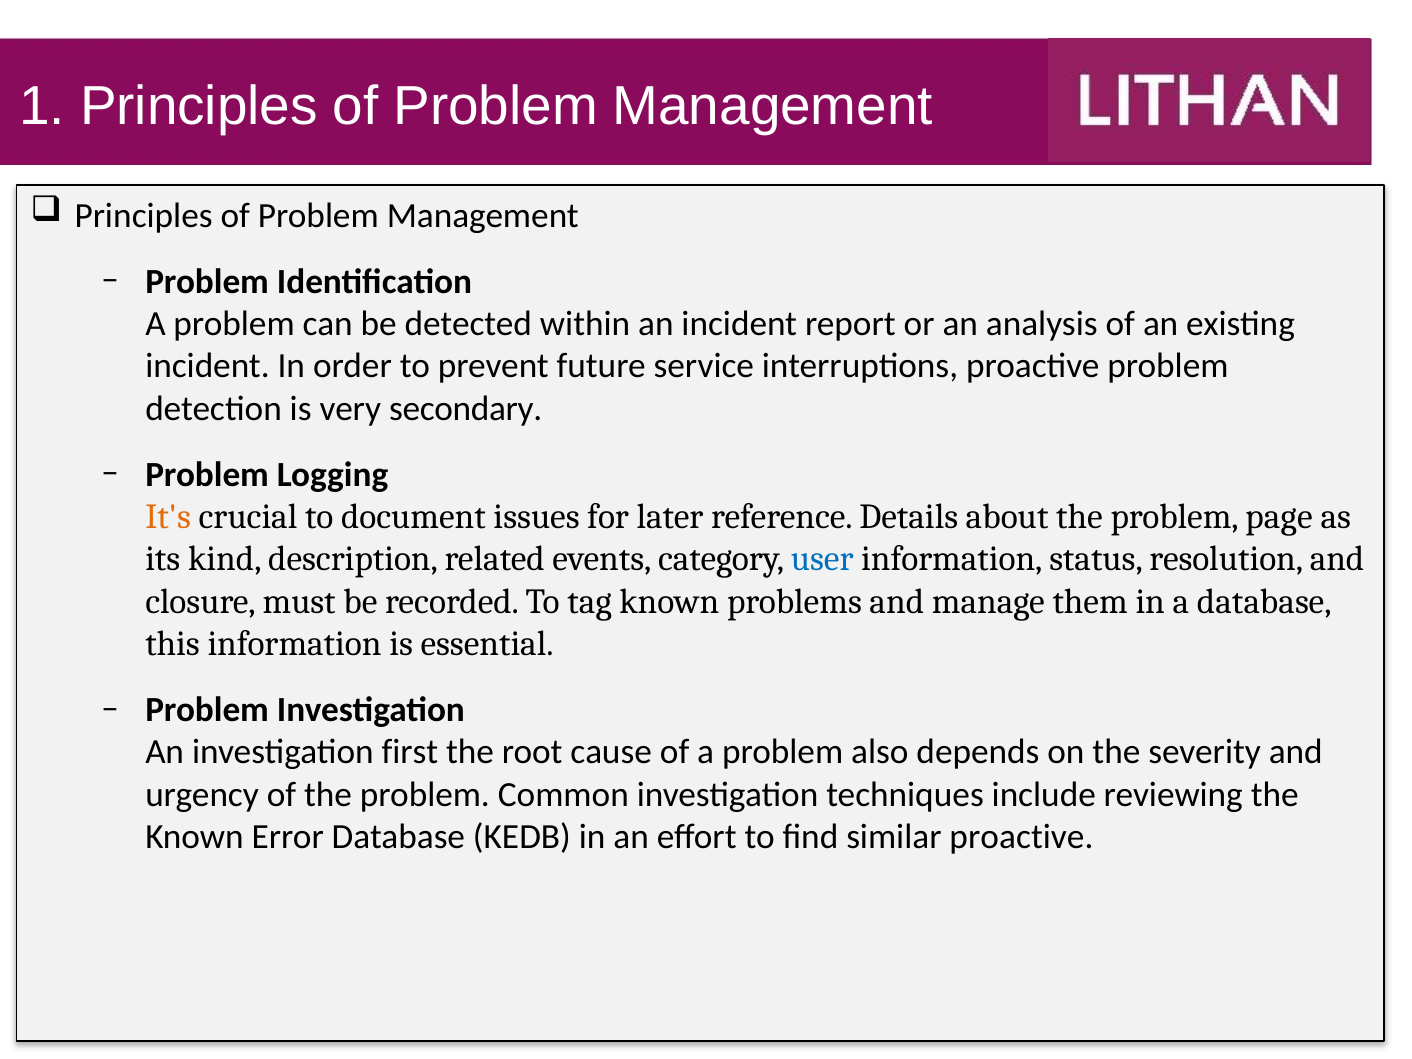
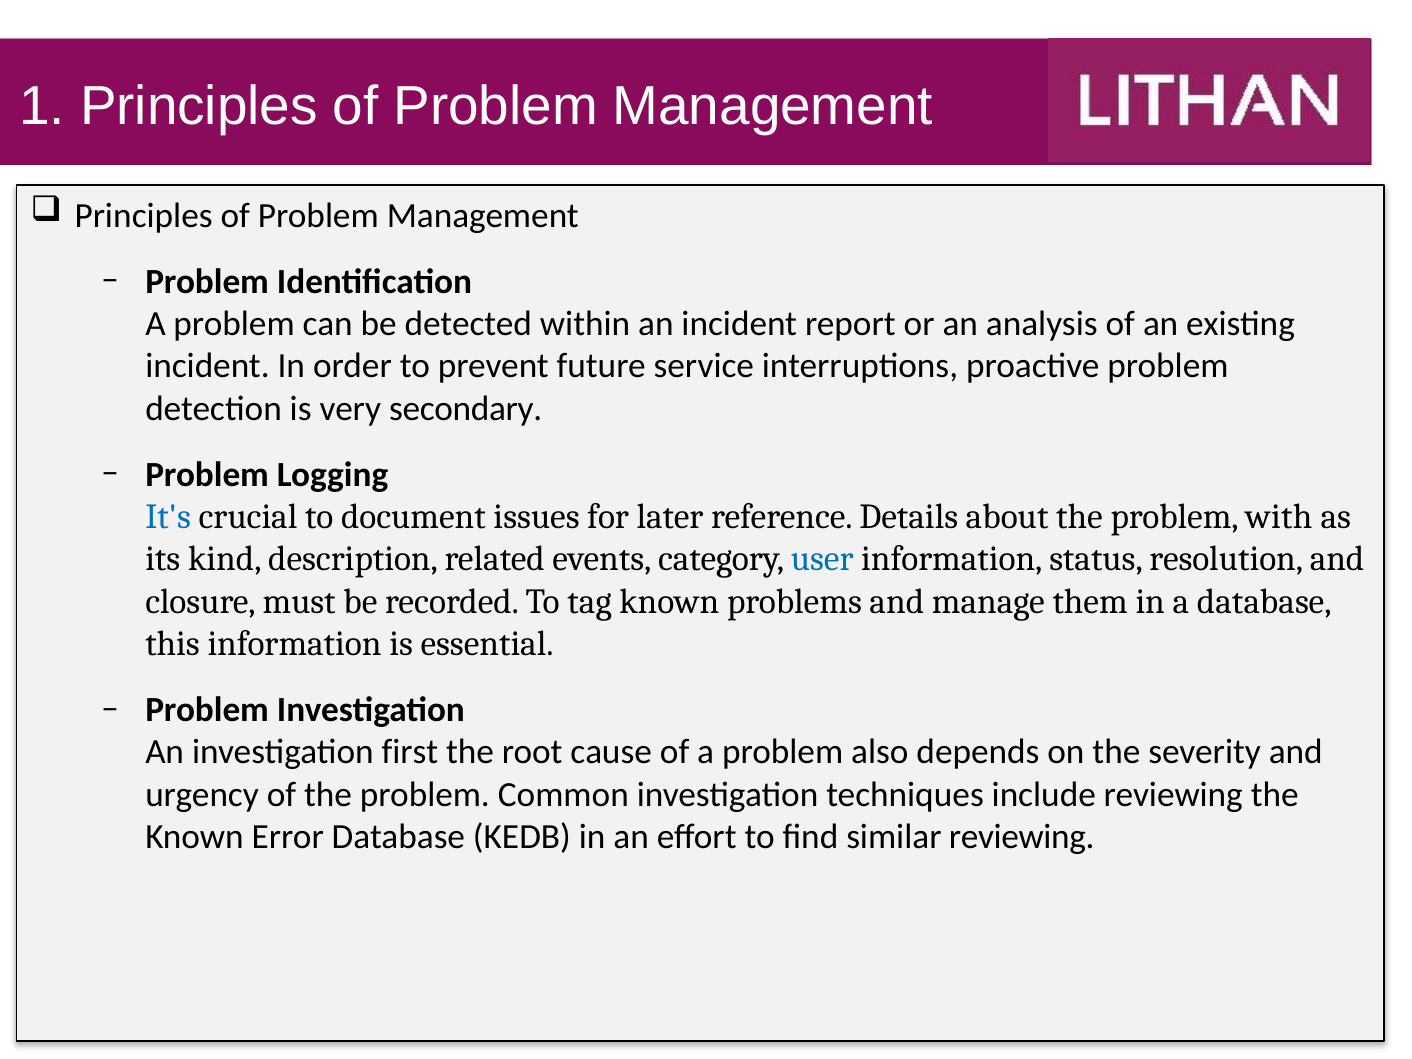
It's colour: orange -> blue (168, 517)
page: page -> with (1279, 517)
similar proactive: proactive -> reviewing (1022, 837)
